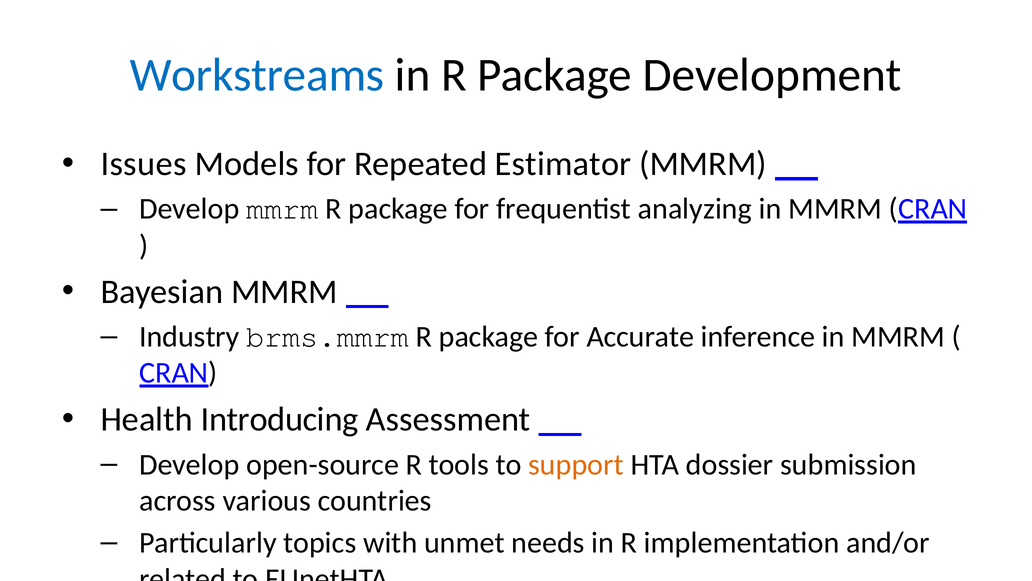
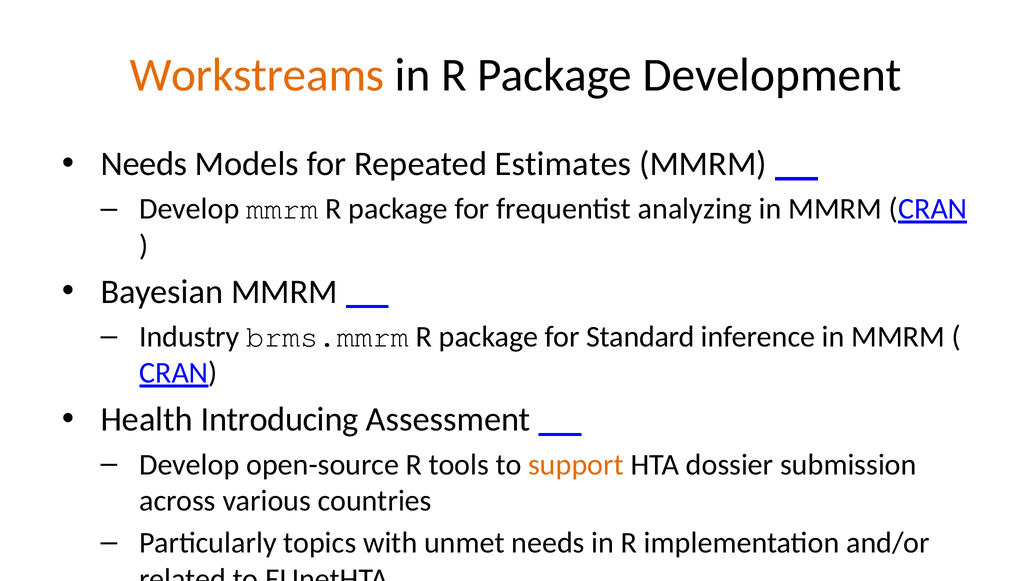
Workstreams colour: blue -> orange (257, 75)
Issues: Issues -> Needs (144, 164)
Estimator: Estimator -> Estimates (563, 164)
Accurate: Accurate -> Standard (640, 337)
